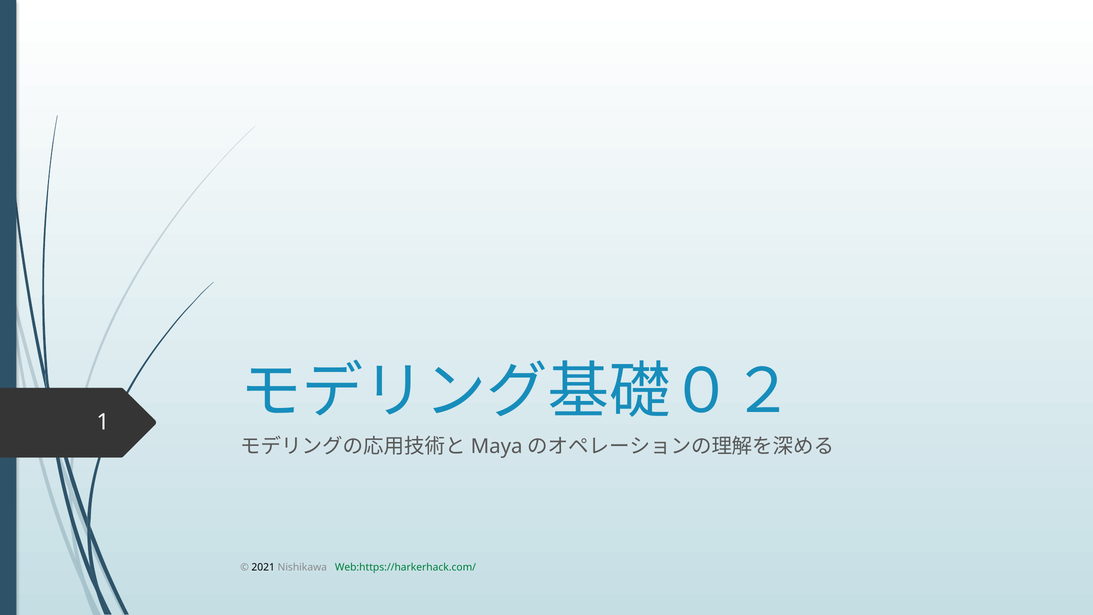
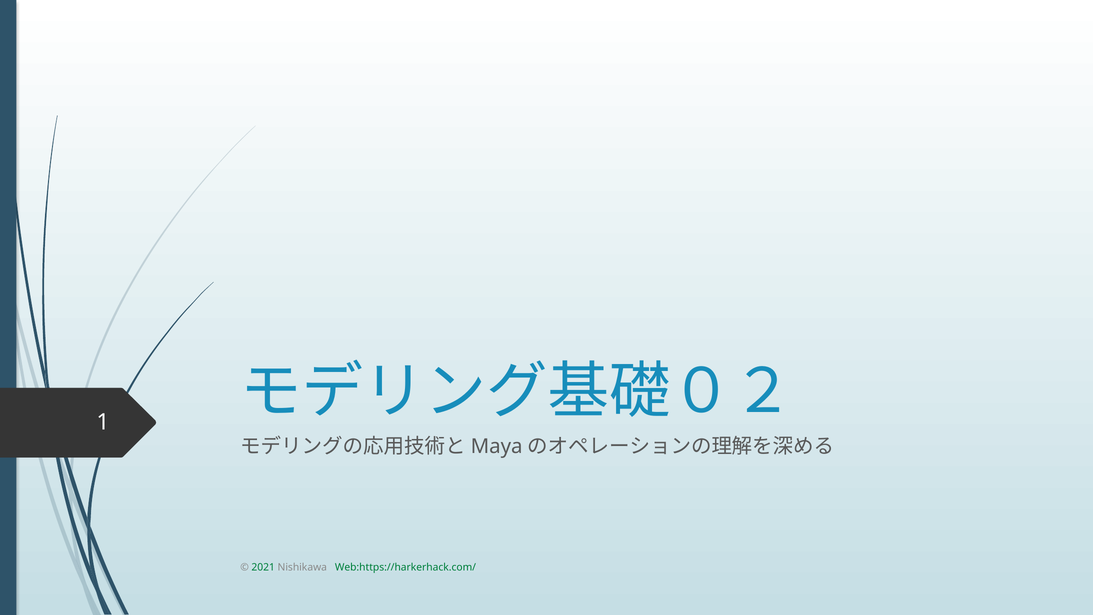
2021 colour: black -> green (263, 567)
